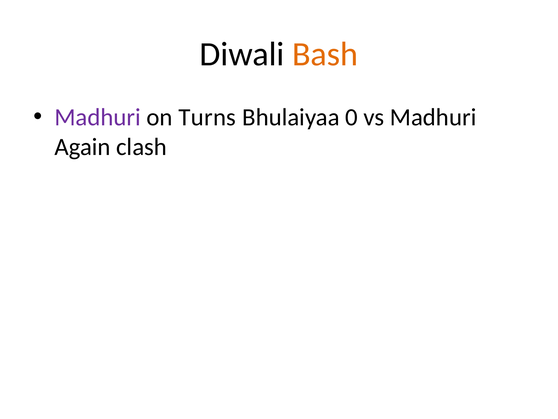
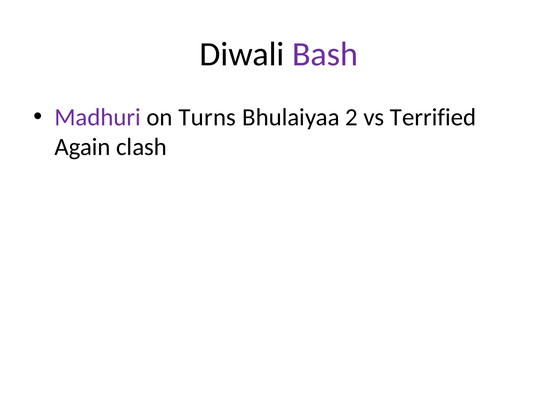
Bash colour: orange -> purple (325, 54)
0: 0 -> 2 (352, 117)
vs Madhuri: Madhuri -> Terrified (433, 117)
